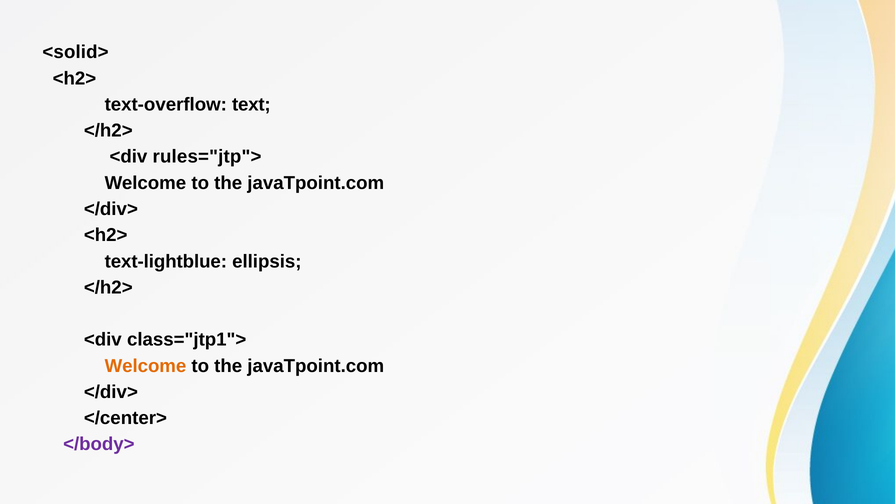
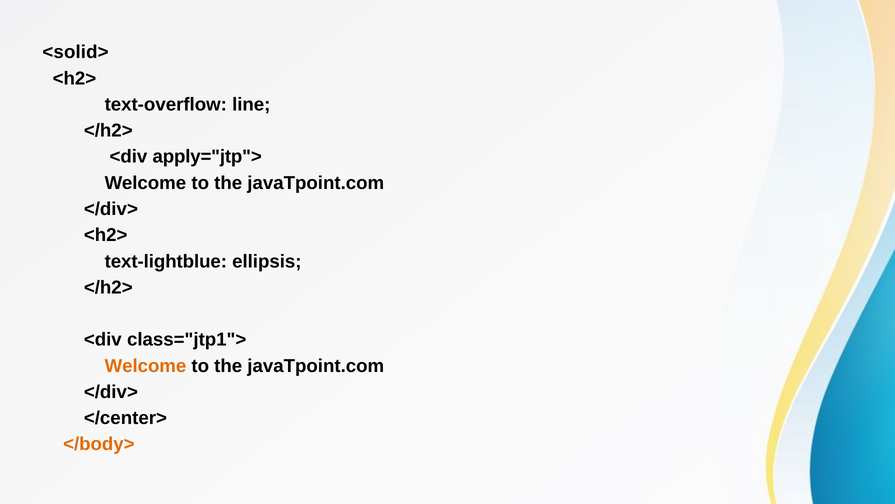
text: text -> line (251, 104)
rules="jtp">: rules="jtp"> -> apply="jtp"> (207, 157)
</body> colour: purple -> orange (99, 444)
